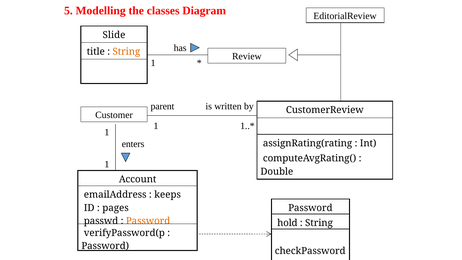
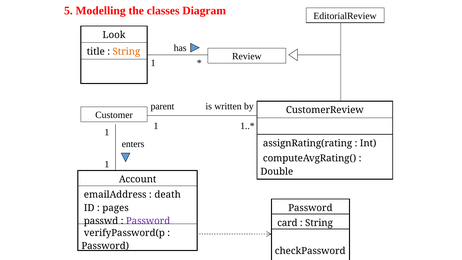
Slide: Slide -> Look (114, 35)
keeps: keeps -> death (168, 195)
Password colour: orange -> purple (148, 221)
hold: hold -> card (287, 223)
